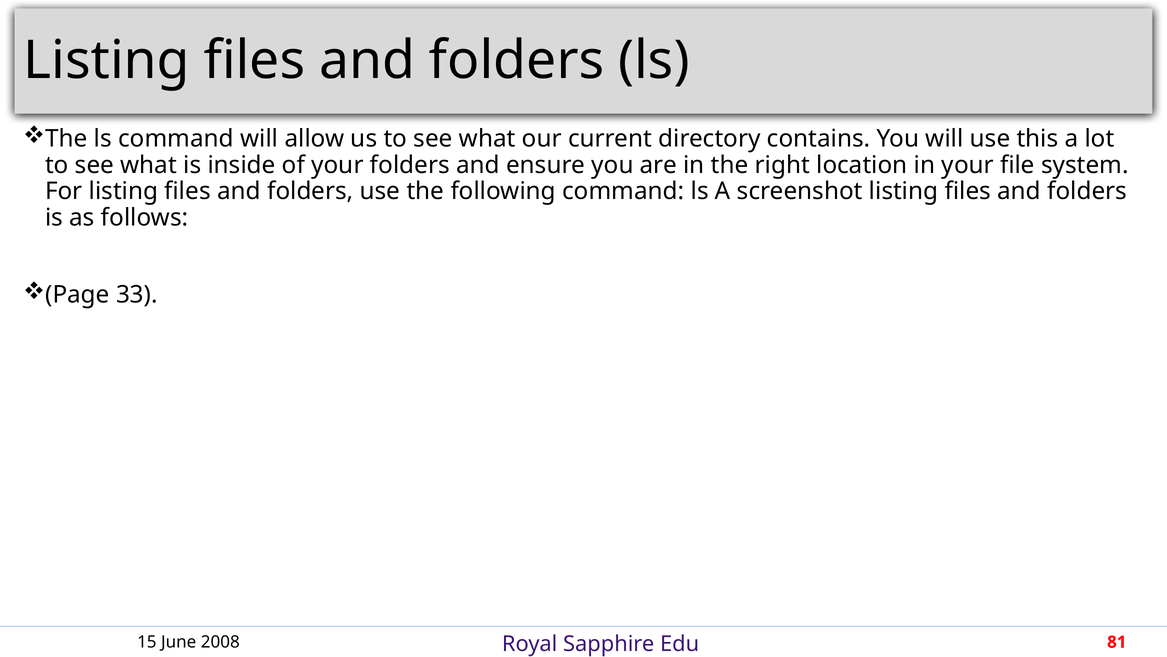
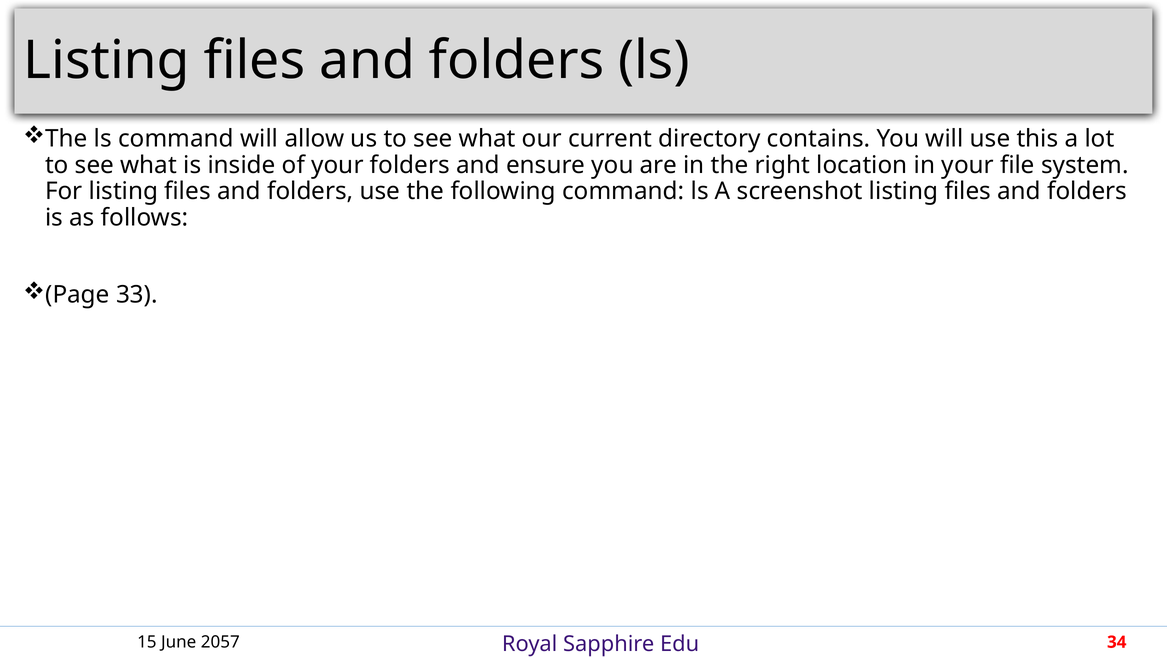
2008: 2008 -> 2057 (220, 642)
81: 81 -> 34 (1117, 642)
